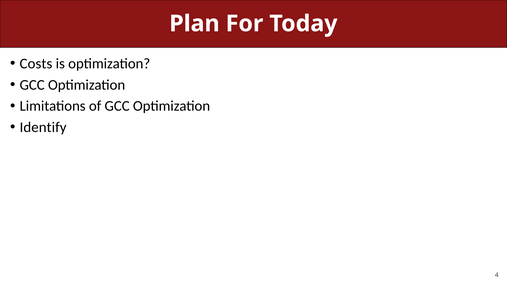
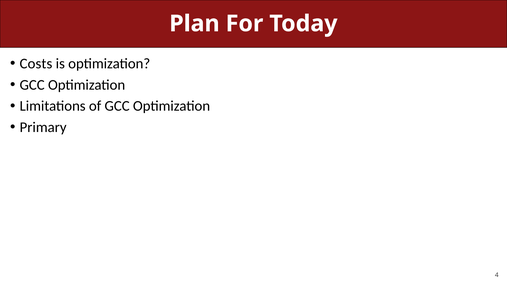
Identify: Identify -> Primary (43, 127)
